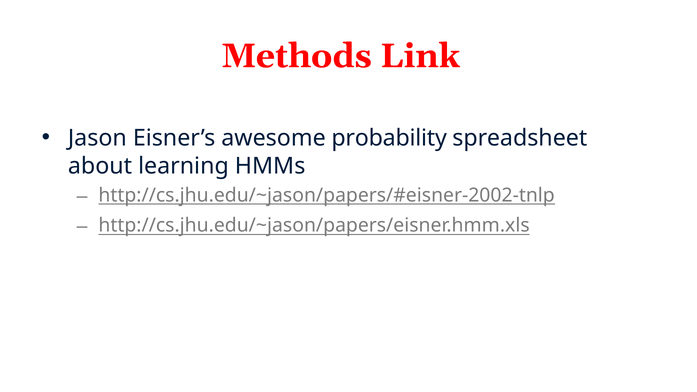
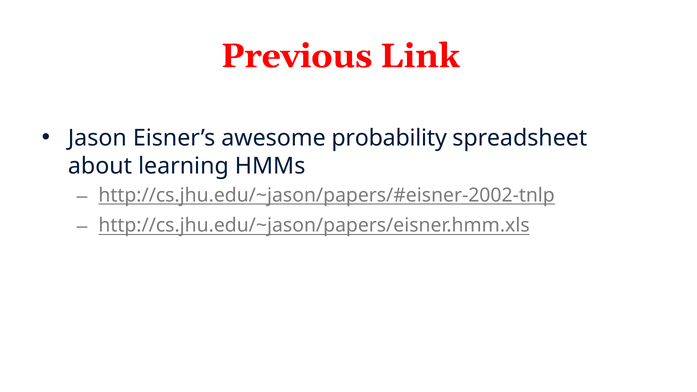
Methods: Methods -> Previous (297, 56)
